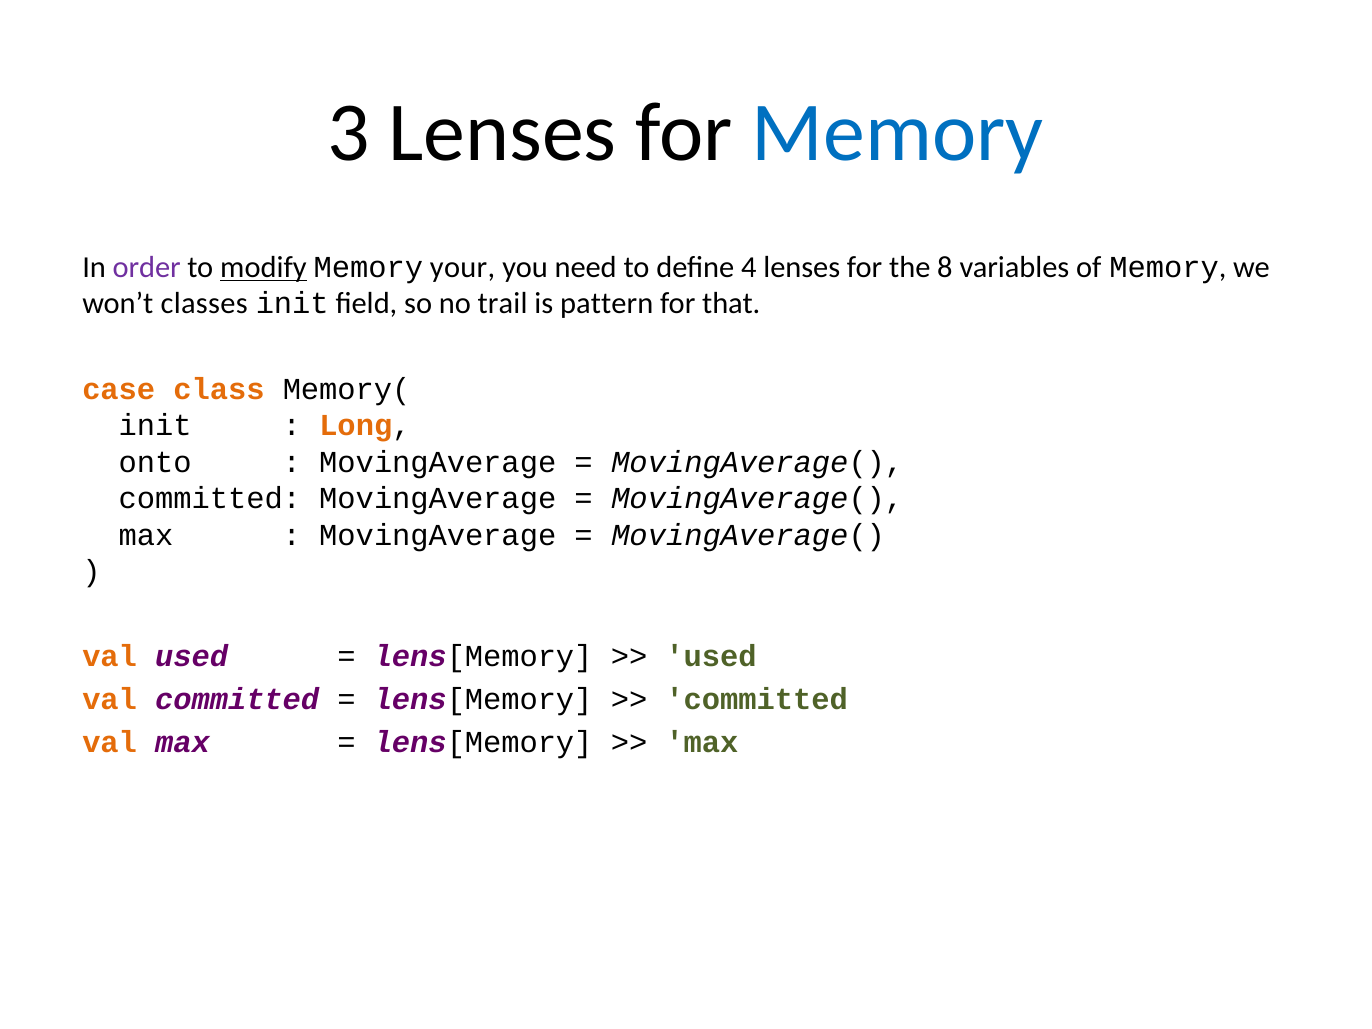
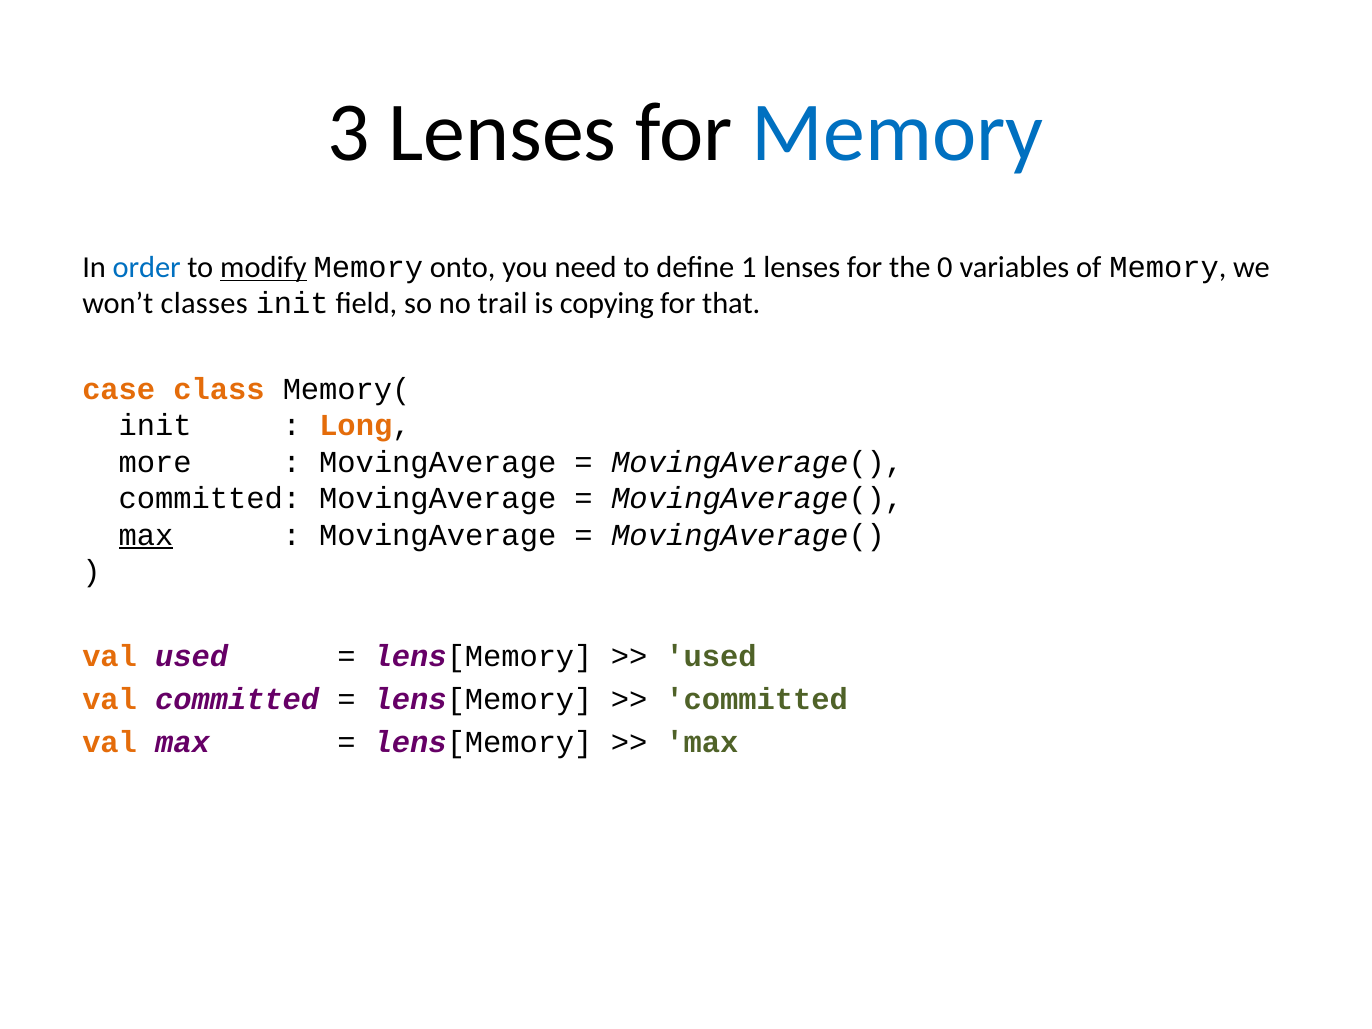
order colour: purple -> blue (147, 267)
your: your -> onto (463, 267)
4: 4 -> 1 (749, 267)
8: 8 -> 0 (945, 267)
pattern: pattern -> copying (607, 304)
onto: onto -> more (155, 462)
max underline: none -> present (146, 535)
